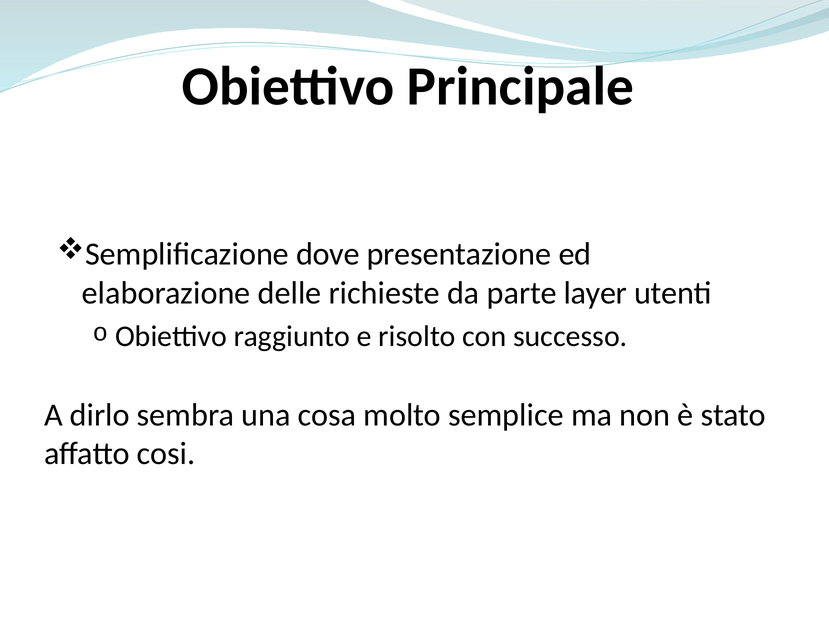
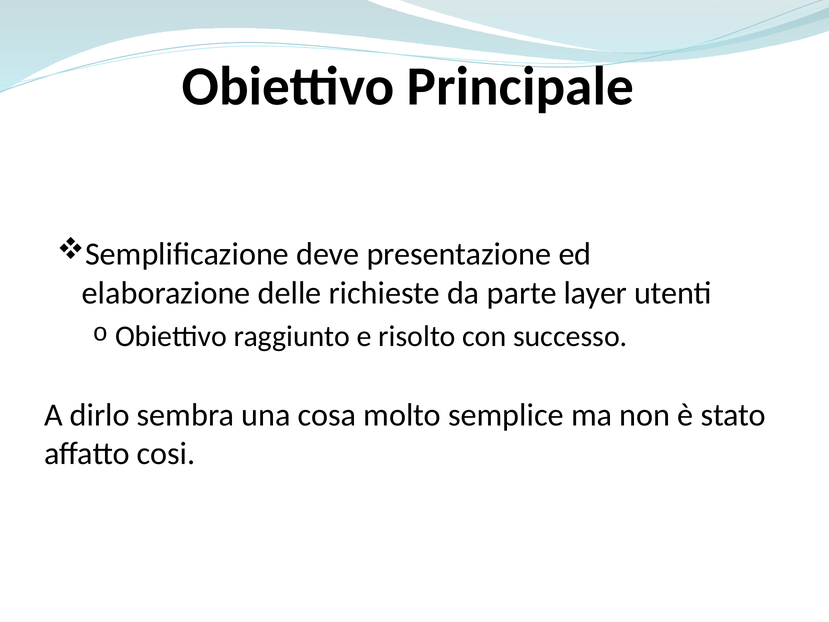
dove: dove -> deve (328, 254)
